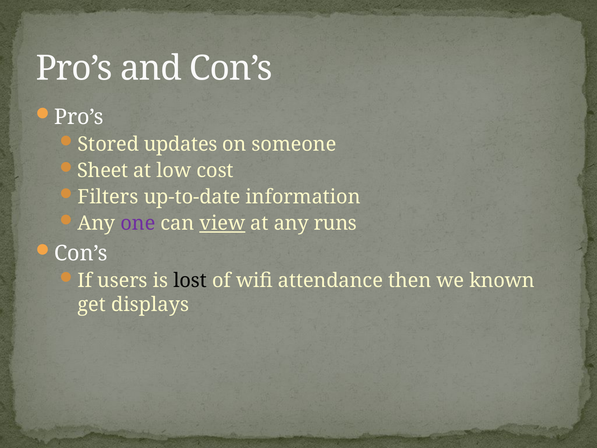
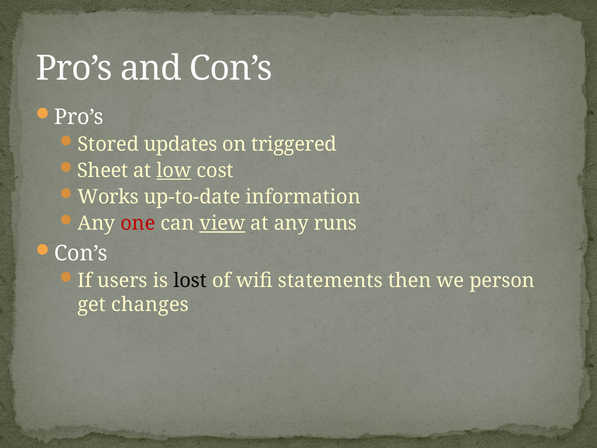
someone: someone -> triggered (294, 144)
low underline: none -> present (174, 170)
Filters: Filters -> Works (108, 197)
one colour: purple -> red (138, 223)
attendance: attendance -> statements (330, 280)
known: known -> person (502, 280)
displays: displays -> changes (150, 304)
